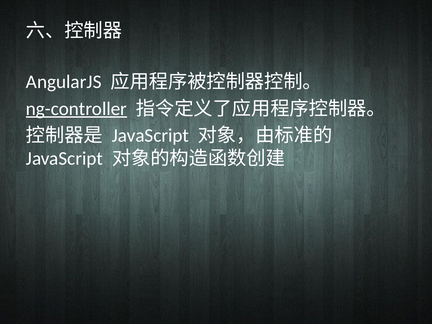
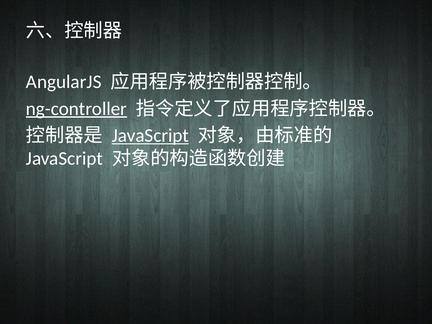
JavaScript underline: none -> present (150, 136)
